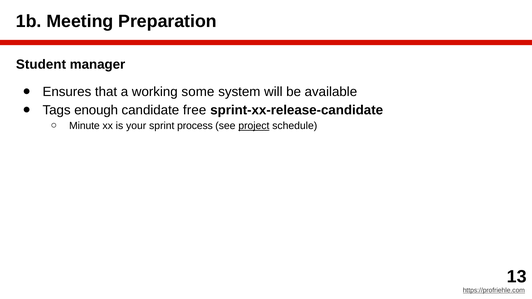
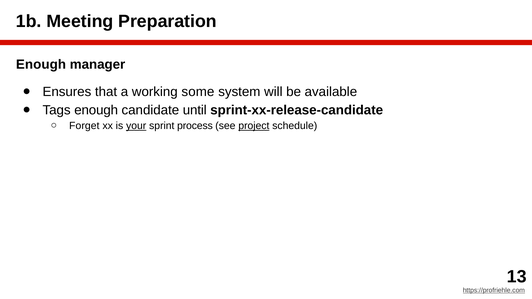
Student: Student -> Enough (41, 64)
free: free -> until (195, 110)
Minute: Minute -> Forget (84, 126)
your underline: none -> present (136, 126)
